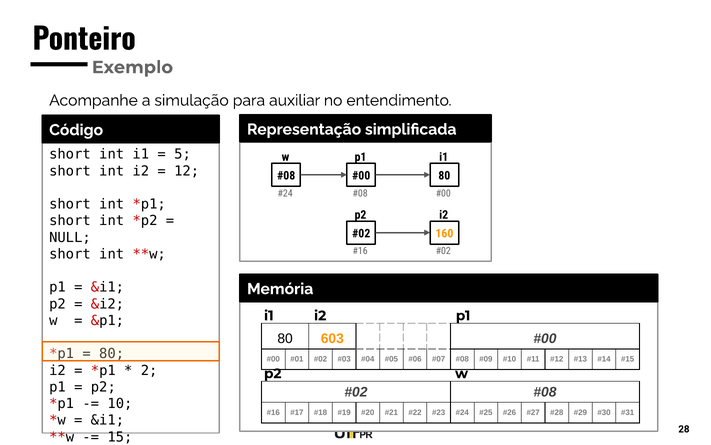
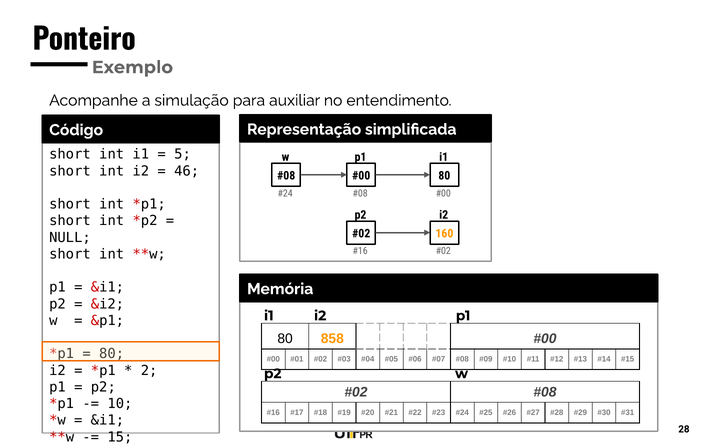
12: 12 -> 46 (187, 171)
603: 603 -> 858 (332, 338)
